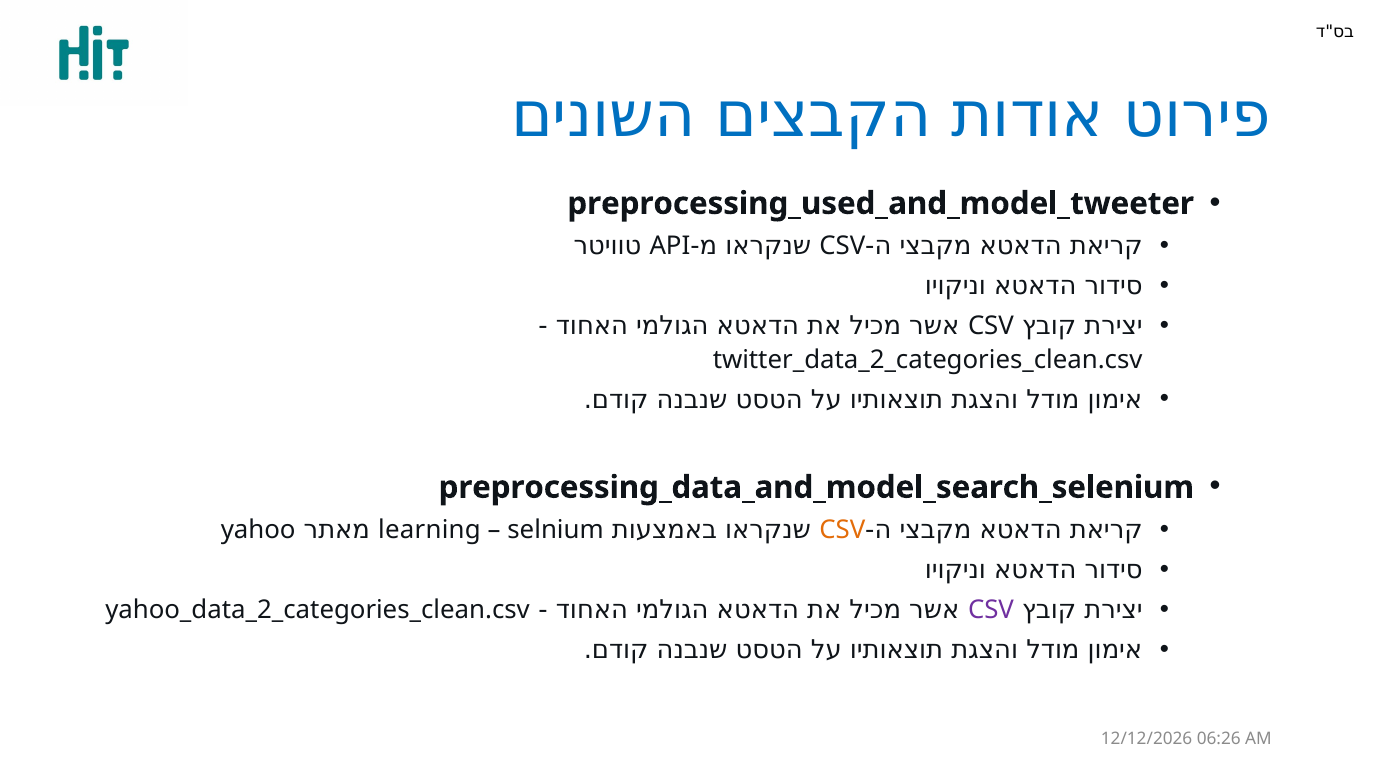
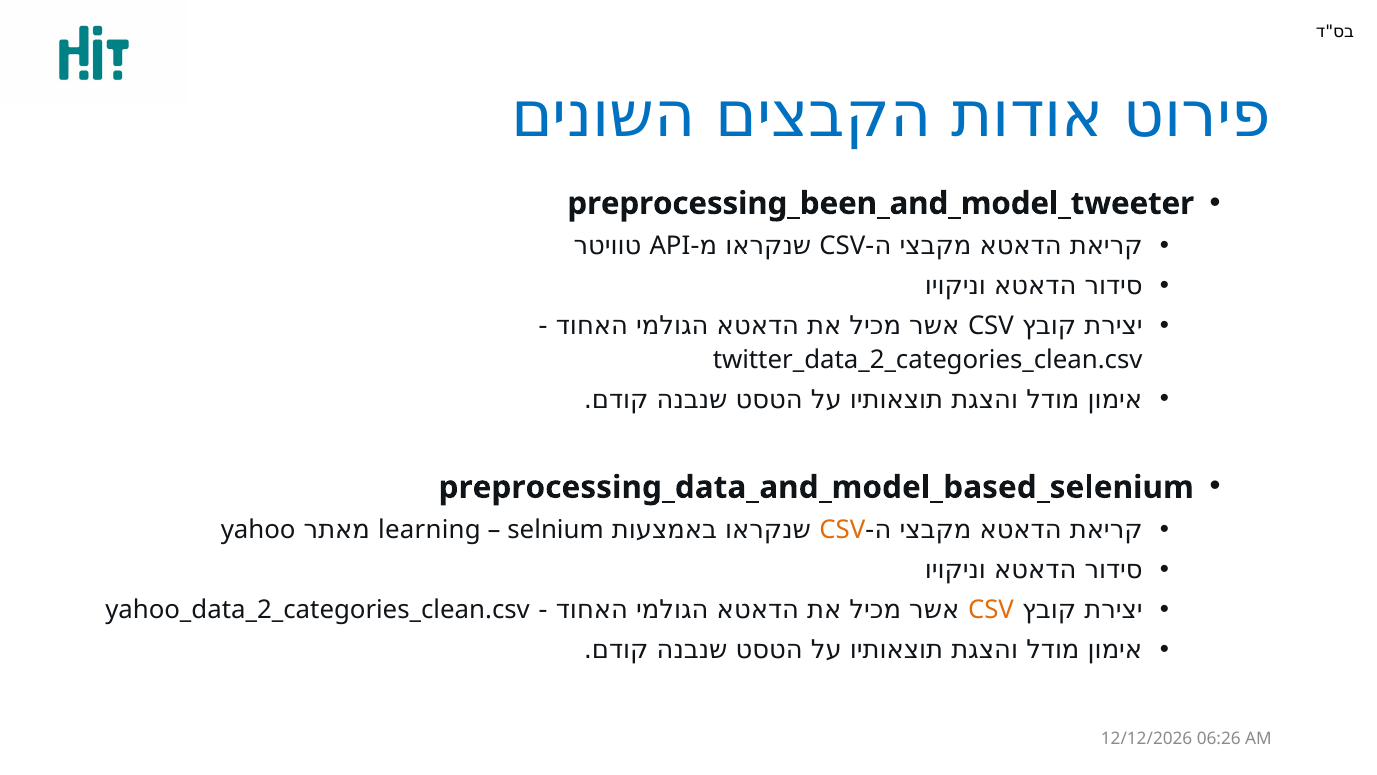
preprocessing_used_and_model_tweeter: preprocessing_used_and_model_tweeter -> preprocessing_been_and_model_tweeter (881, 203)
preprocessing_data_and_model_search_selenium: preprocessing_data_and_model_search_selenium -> preprocessing_data_and_model_based_selenium (816, 487)
CSV colour: purple -> orange (991, 610)
